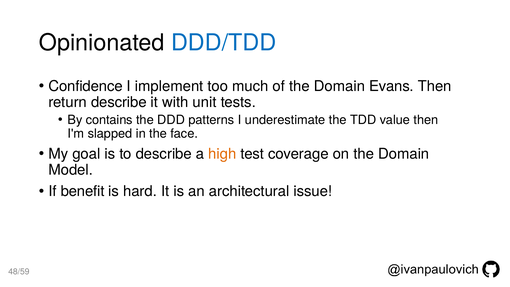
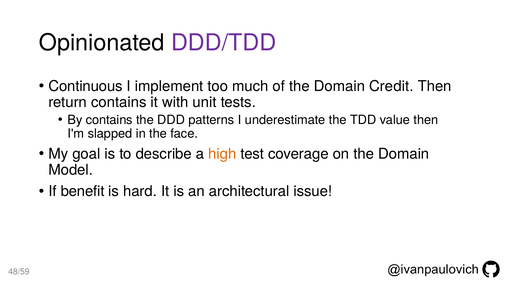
DDD/TDD colour: blue -> purple (224, 43)
Confidence: Confidence -> Continuous (86, 86)
Evans: Evans -> Credit (391, 86)
return describe: describe -> contains (119, 102)
